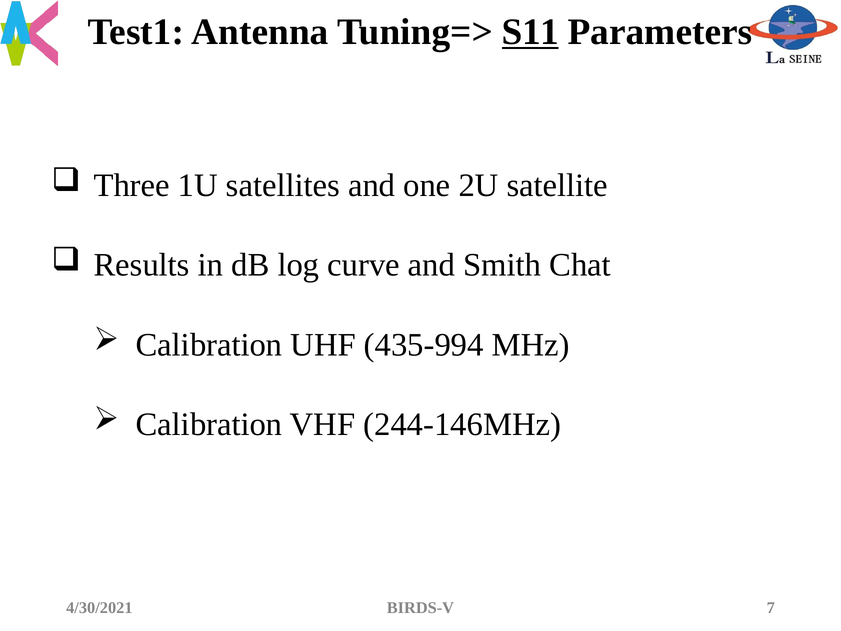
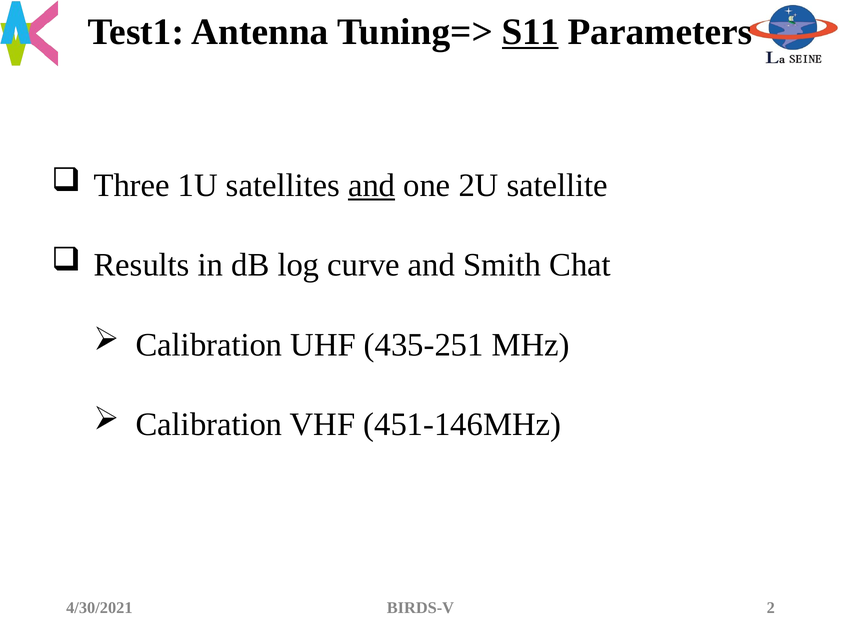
and underline: none -> present (372, 186)
435-994: 435-994 -> 435-251 (424, 345)
244-146MHz: 244-146MHz -> 451-146MHz (462, 424)
7: 7 -> 2 (771, 608)
